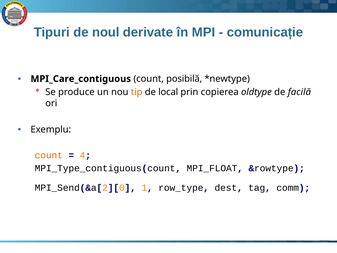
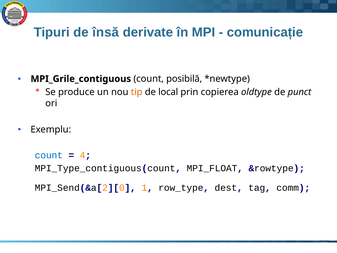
noul: noul -> însă (106, 32)
MPI_Care_contiguous: MPI_Care_contiguous -> MPI_Grile_contiguous (81, 79)
facilă: facilă -> punct (299, 92)
count colour: orange -> blue (49, 155)
